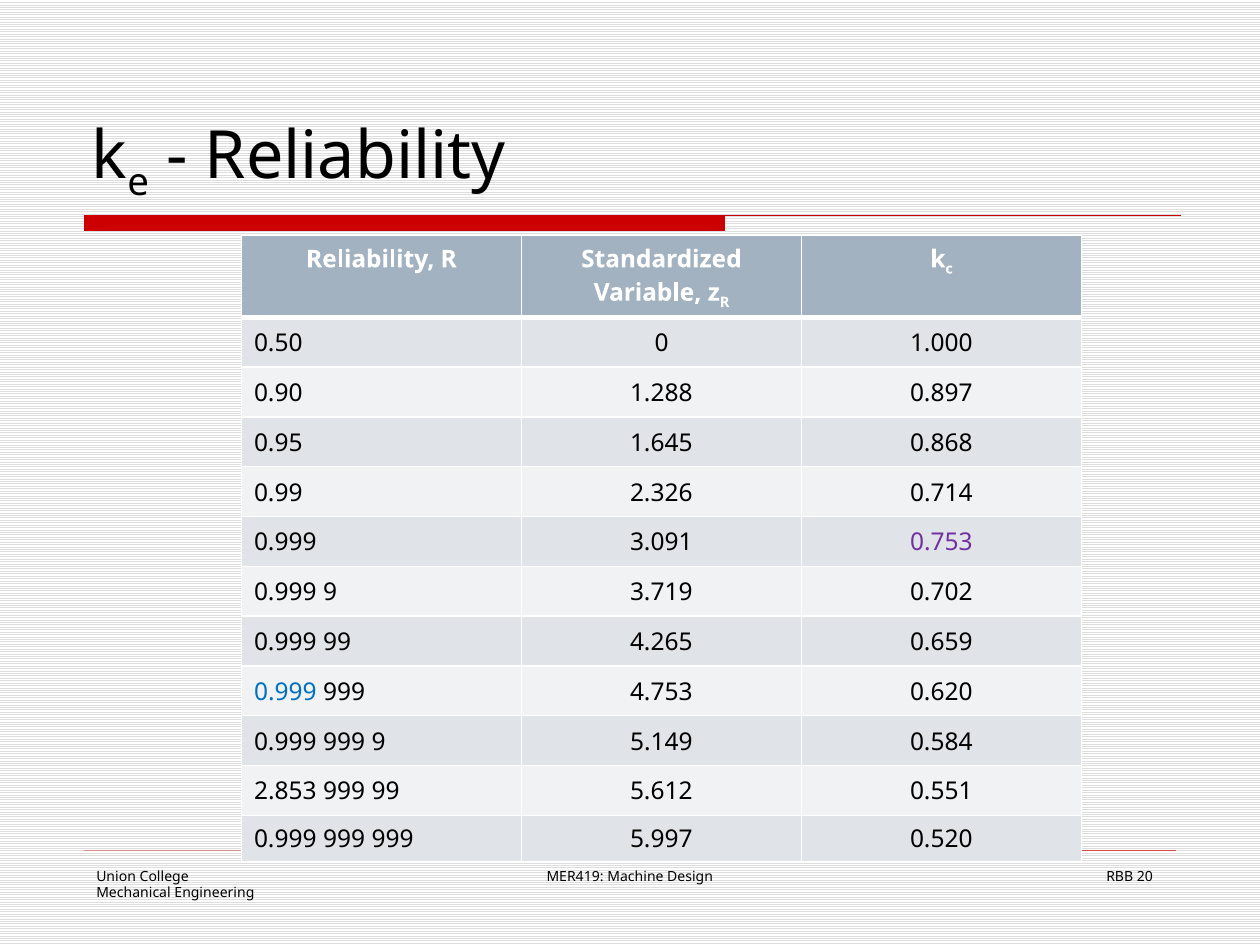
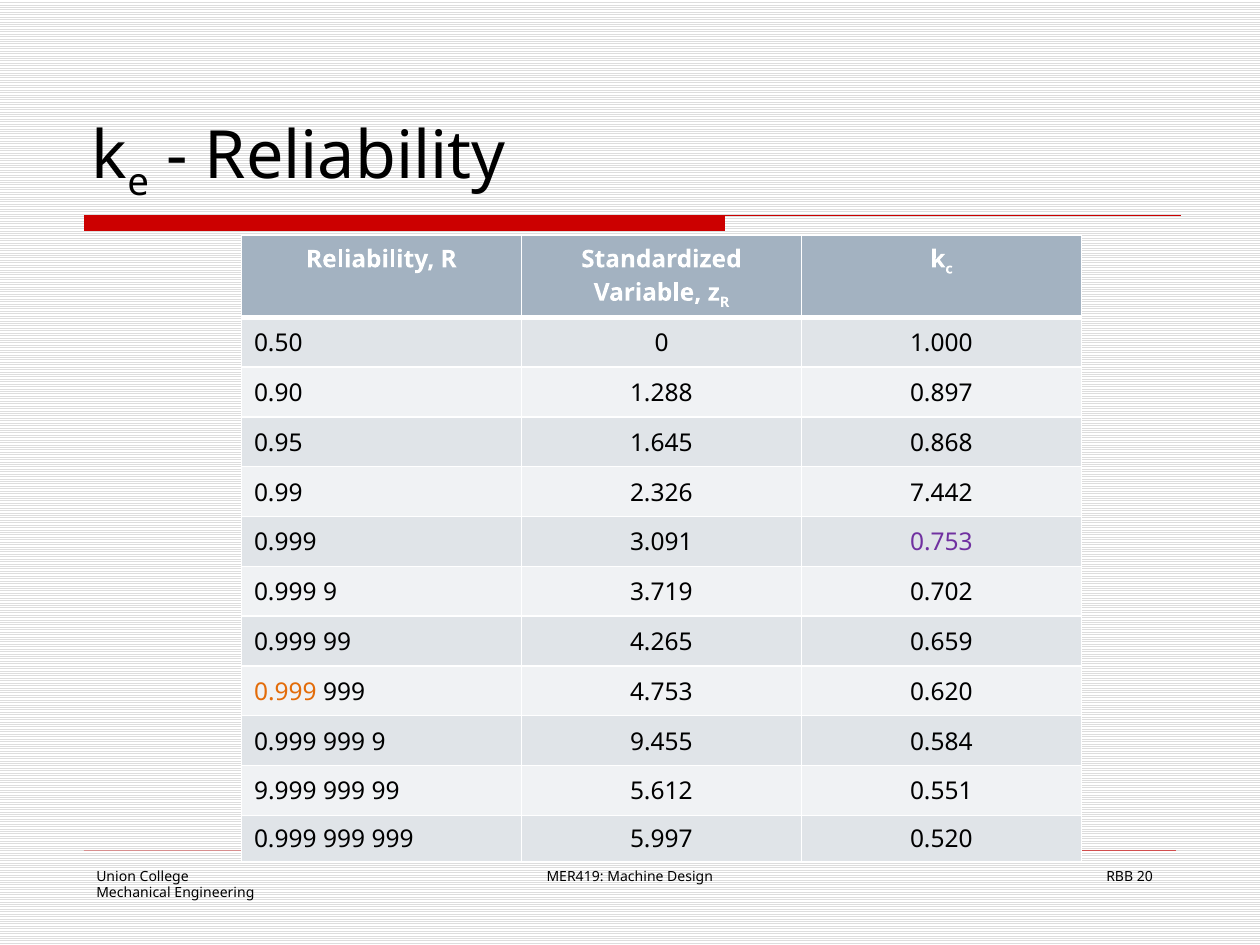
0.714: 0.714 -> 7.442 (941, 493)
0.999 colour: blue -> orange (285, 692)
5.149: 5.149 -> 9.455 (661, 742)
2.853: 2.853 -> 9.999 (285, 792)
